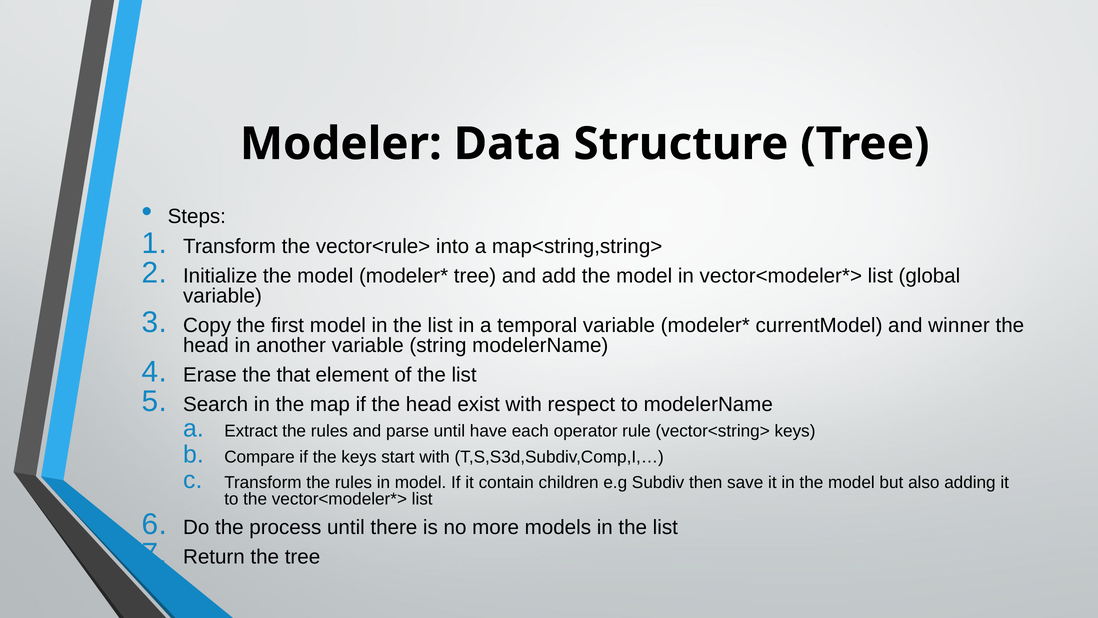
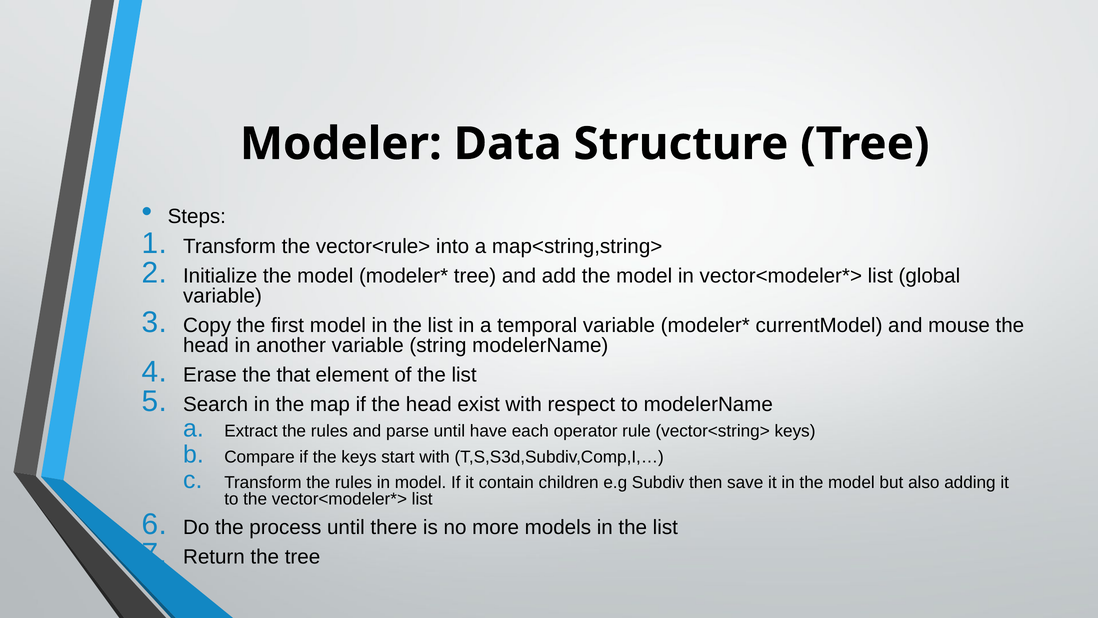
winner: winner -> mouse (959, 325)
